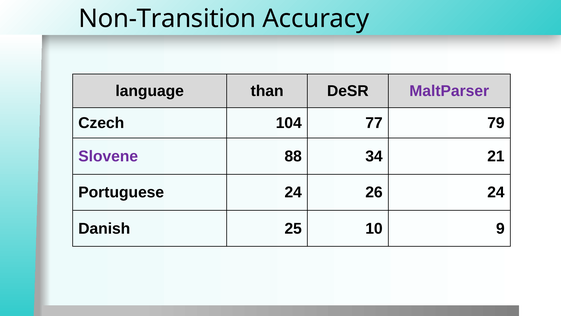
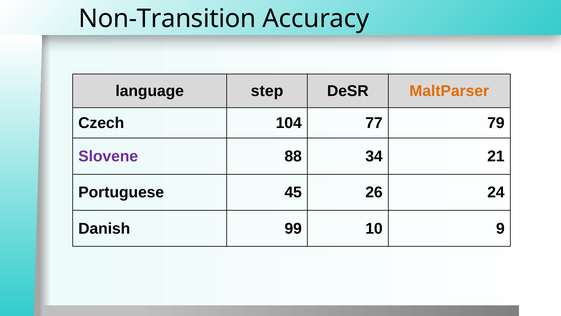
than: than -> step (267, 91)
MaltParser colour: purple -> orange (449, 91)
Portuguese 24: 24 -> 45 (293, 192)
25: 25 -> 99 (293, 228)
